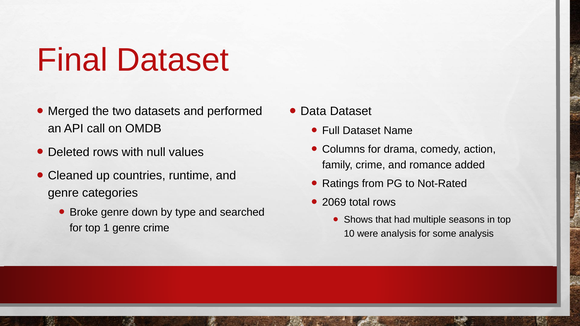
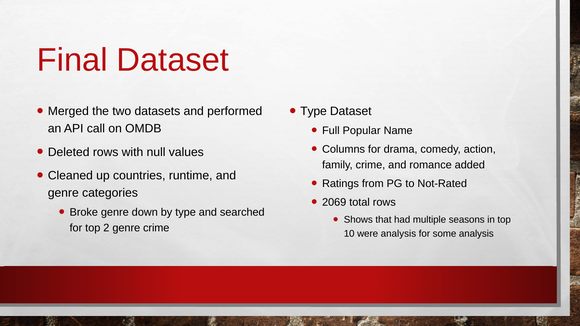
Data: Data -> Type (314, 111)
Full Dataset: Dataset -> Popular (362, 131)
1: 1 -> 2 (106, 228)
